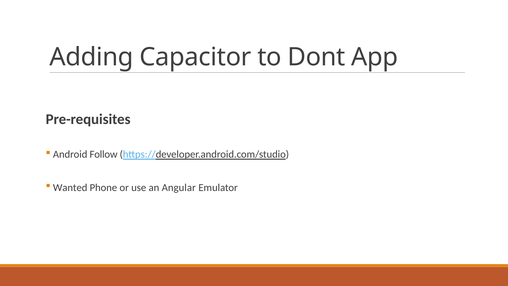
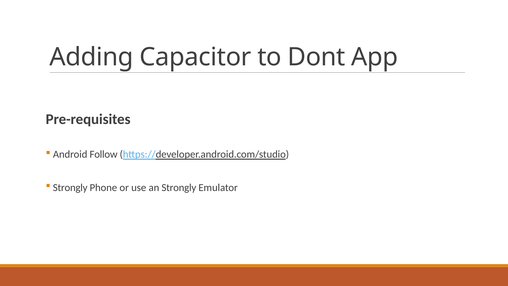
Wanted: Wanted -> Strongly (70, 187)
an Angular: Angular -> Strongly (179, 187)
